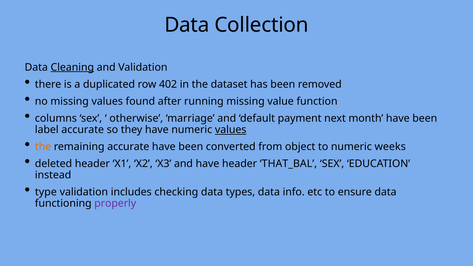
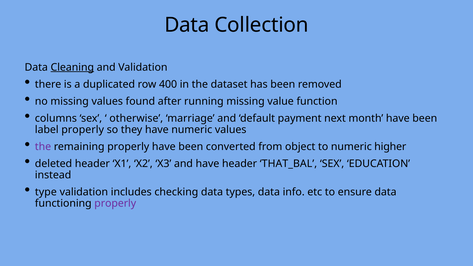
402: 402 -> 400 (168, 84)
label accurate: accurate -> properly (83, 130)
values underline: present -> none (231, 130)
the colour: orange -> purple (43, 147)
remaining accurate: accurate -> properly (128, 147)
weeks: weeks -> higher (390, 147)
